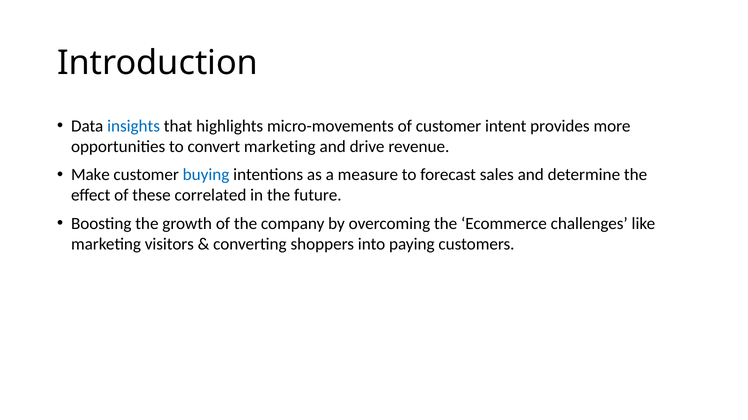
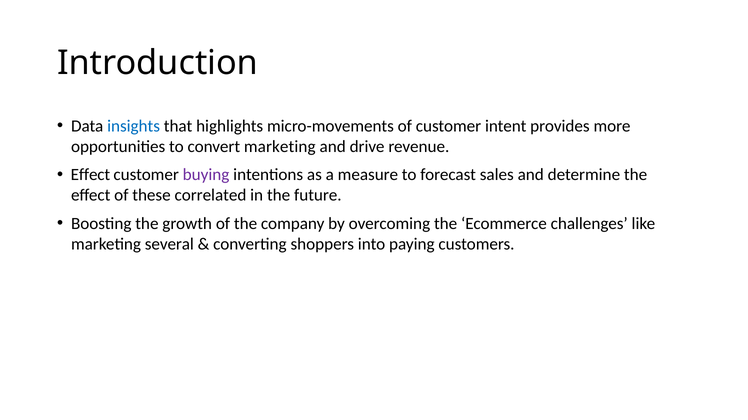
Make: Make -> Effect (90, 175)
buying colour: blue -> purple (206, 175)
visitors: visitors -> several (169, 245)
